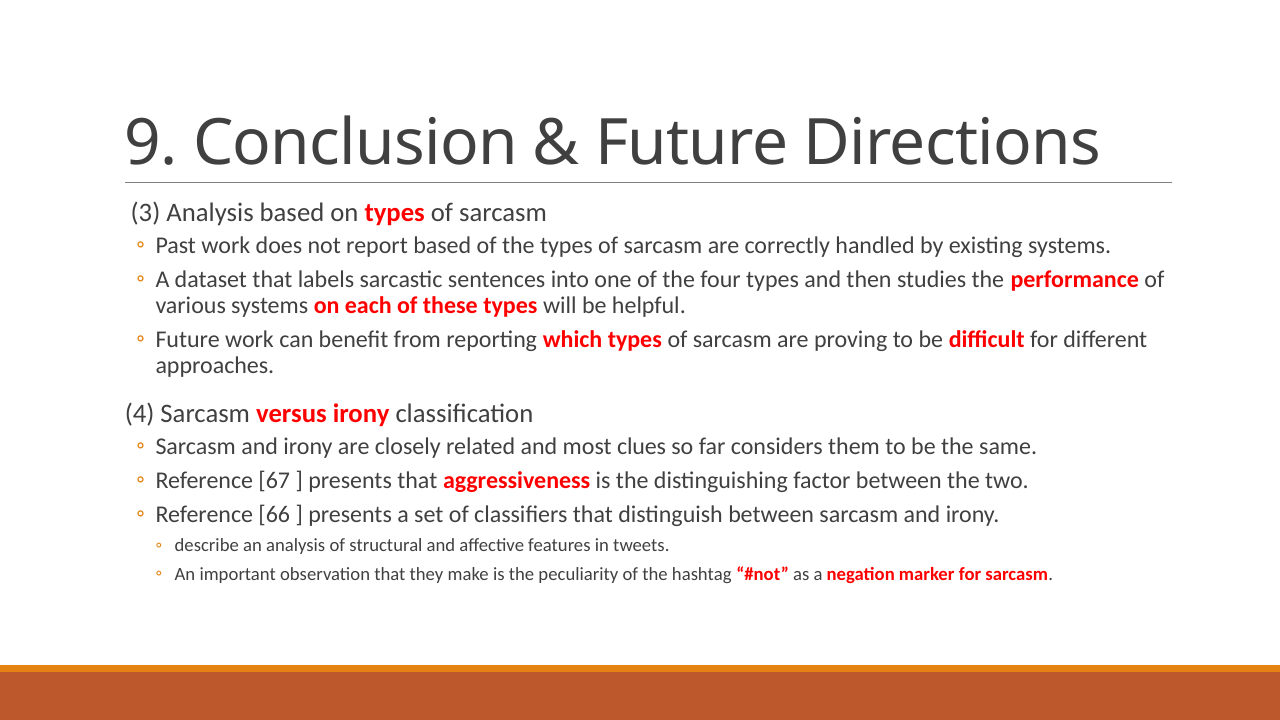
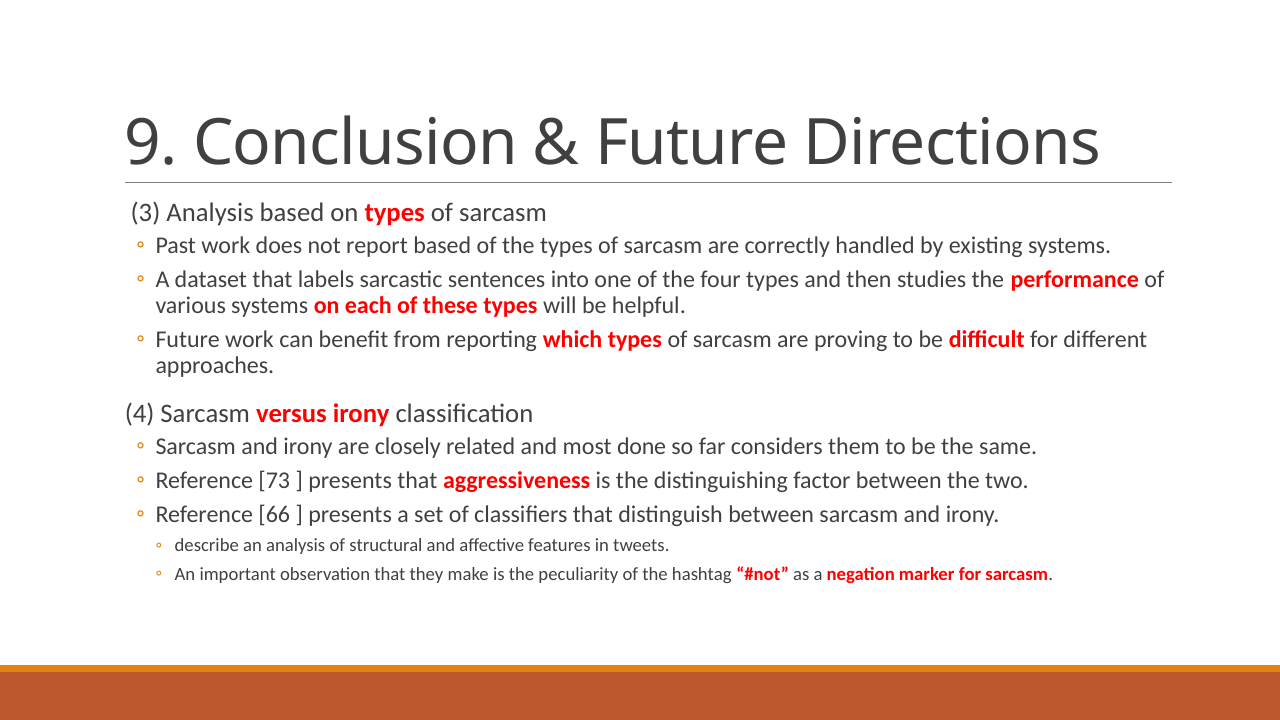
clues: clues -> done (642, 447)
67: 67 -> 73 (274, 481)
